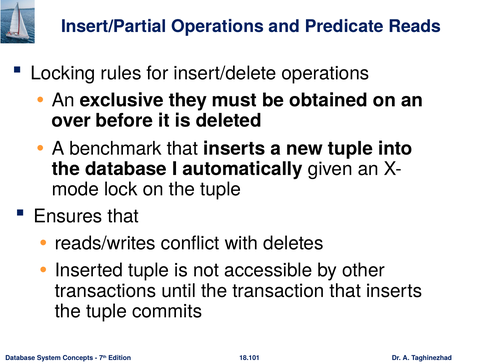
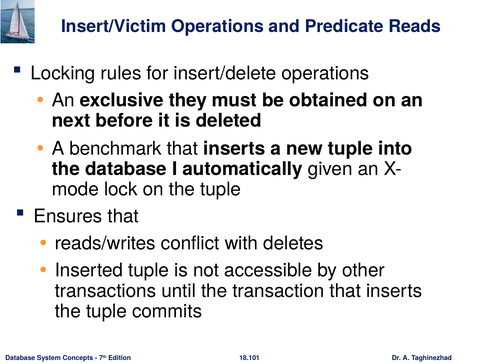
Insert/Partial: Insert/Partial -> Insert/Victim (114, 26)
over: over -> next (71, 120)
